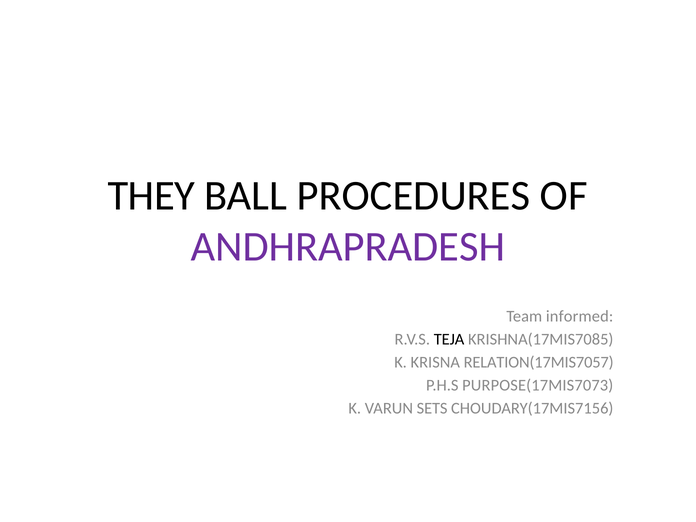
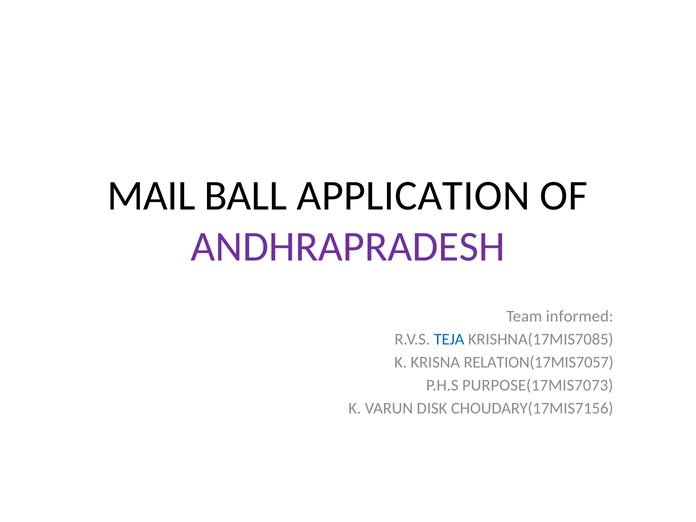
THEY: THEY -> MAIL (151, 196)
PROCEDURES: PROCEDURES -> APPLICATION (413, 196)
TEJA colour: black -> blue (449, 339)
SETS: SETS -> DISK (432, 408)
